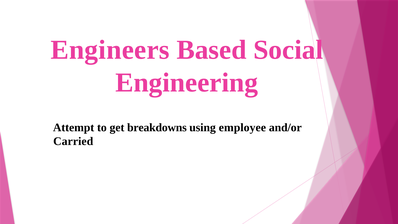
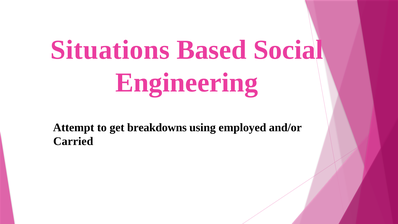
Engineers: Engineers -> Situations (110, 50)
employee: employee -> employed (242, 127)
